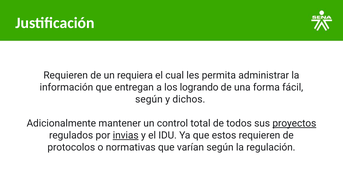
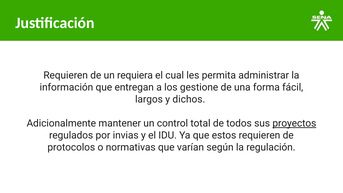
logrando: logrando -> gestione (199, 87)
según: según -> largos (149, 99)
invias underline: present -> none (126, 135)
